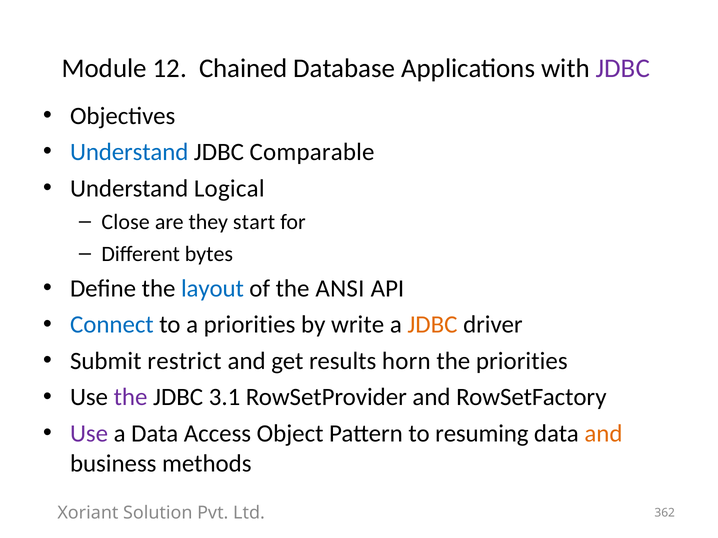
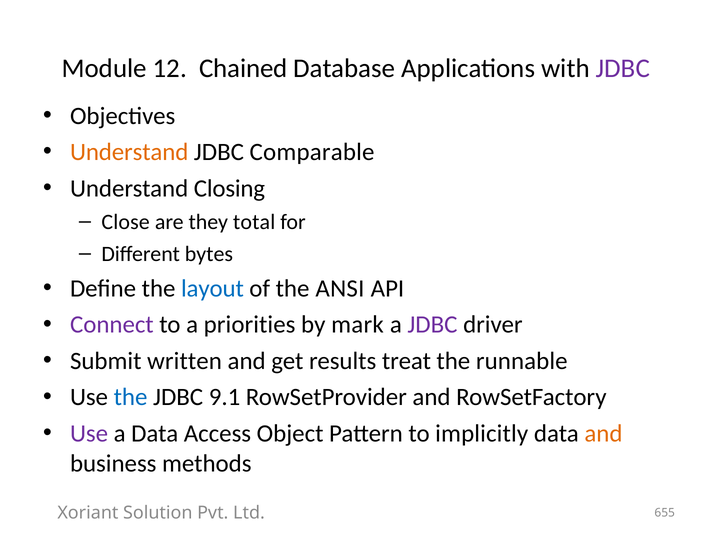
Understand colour: blue -> orange (129, 152)
Logical: Logical -> Closing (229, 189)
start: start -> total (254, 222)
Connect colour: blue -> purple (112, 325)
write: write -> mark (358, 325)
JDBC colour: orange -> purple (432, 325)
restrict: restrict -> written (184, 361)
horn: horn -> treat (407, 361)
the priorities: priorities -> runnable (522, 361)
the colour: purple -> blue (131, 398)
3.1: 3.1 -> 9.1 (225, 398)
resuming: resuming -> implicitly (482, 434)
362: 362 -> 655 (665, 513)
